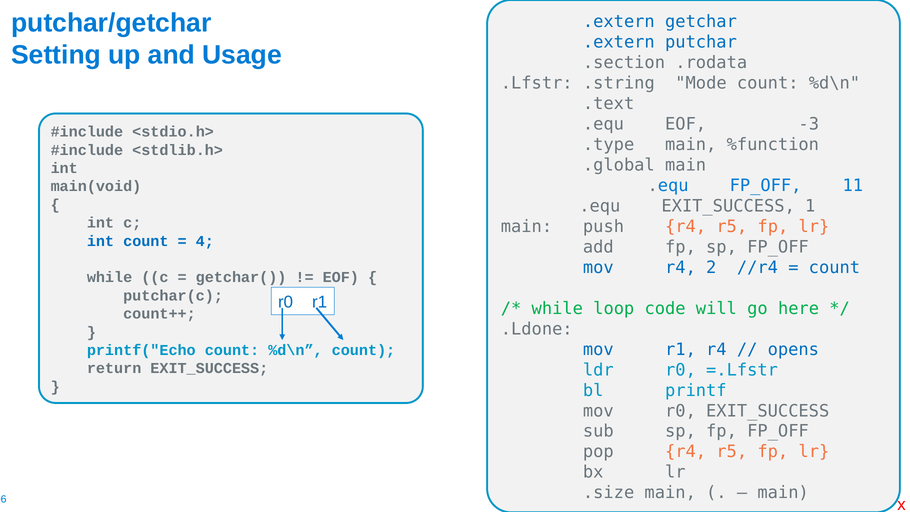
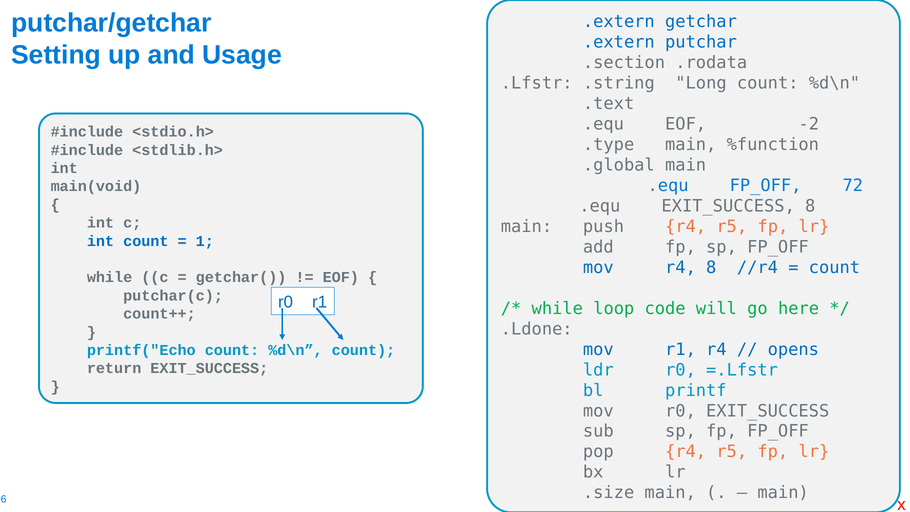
Mode: Mode -> Long (701, 83)
-3: -3 -> -2 (809, 124)
11: 11 -> 72 (853, 186)
EXIT_SUCCESS 1: 1 -> 8 (810, 206)
4: 4 -> 1 (205, 241)
r4 2: 2 -> 8 (711, 267)
